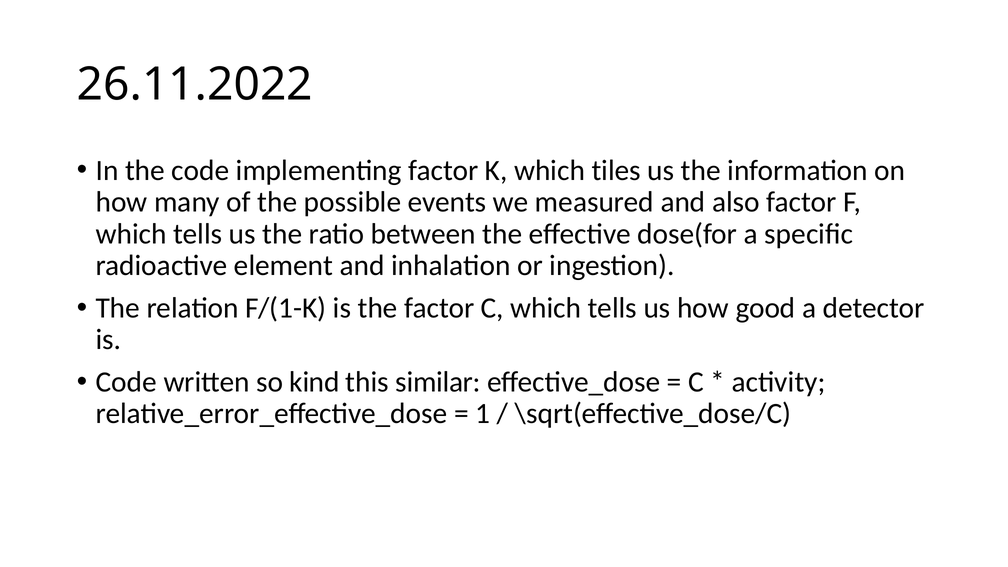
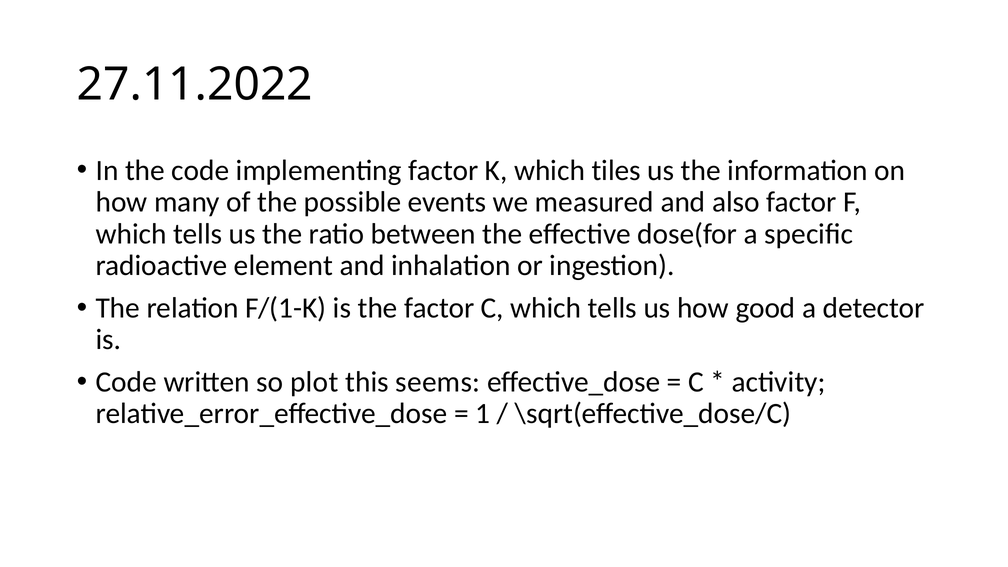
26.11.2022: 26.11.2022 -> 27.11.2022 (195, 85)
kind: kind -> plot (314, 382)
similar: similar -> seems (438, 382)
